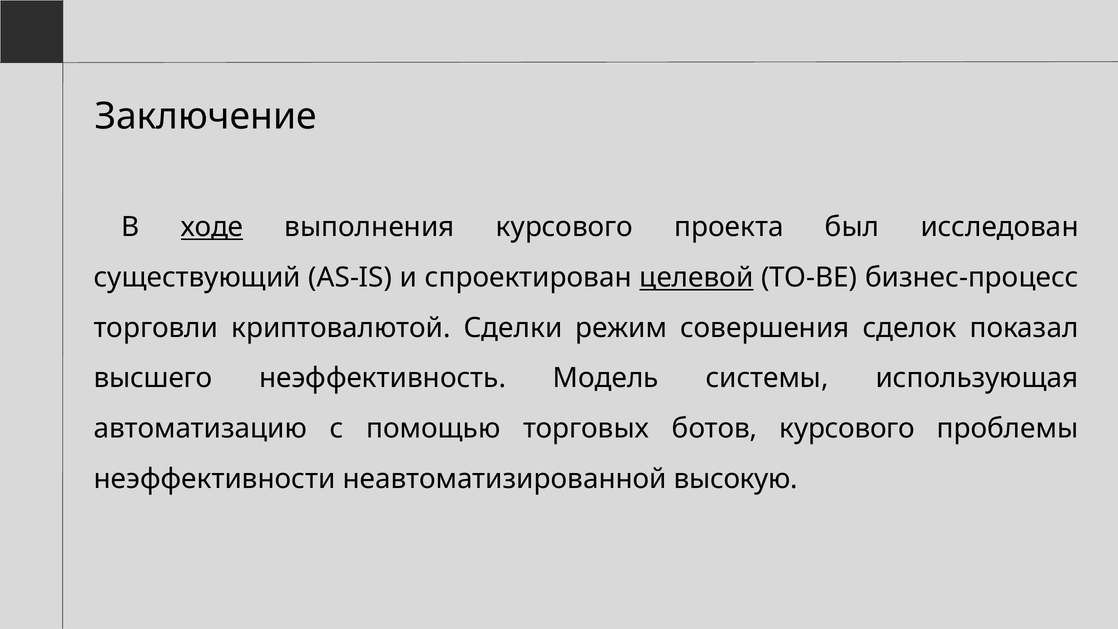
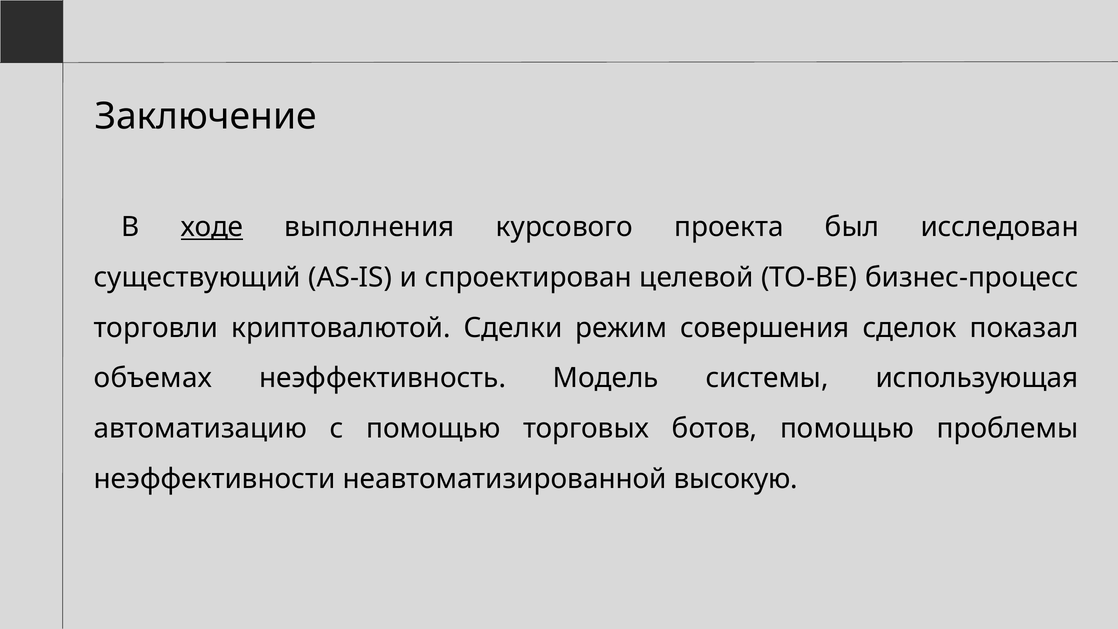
целевой underline: present -> none (696, 278)
высшего: высшего -> объемах (153, 378)
ботов курсового: курсового -> помощью (847, 428)
